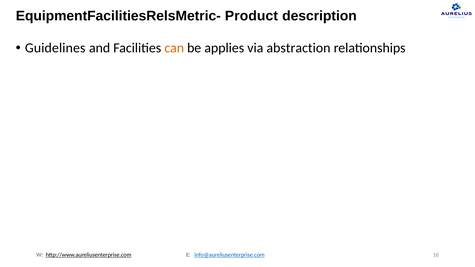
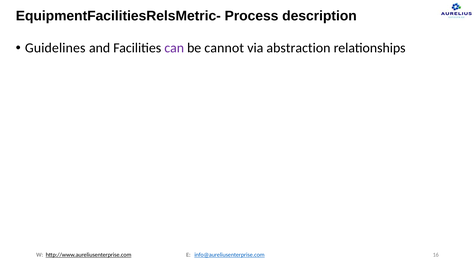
Product: Product -> Process (252, 16)
can colour: orange -> purple (174, 48)
applies: applies -> cannot (224, 48)
